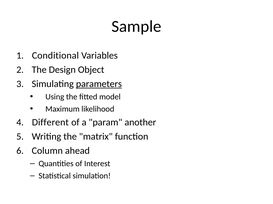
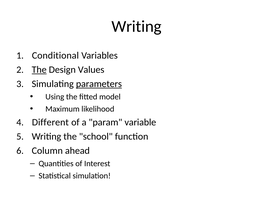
Sample: Sample -> Writing (136, 26)
The underline: none -> present (39, 70)
Object: Object -> Values (91, 70)
another: another -> variable (140, 123)
matrix: matrix -> school (96, 137)
